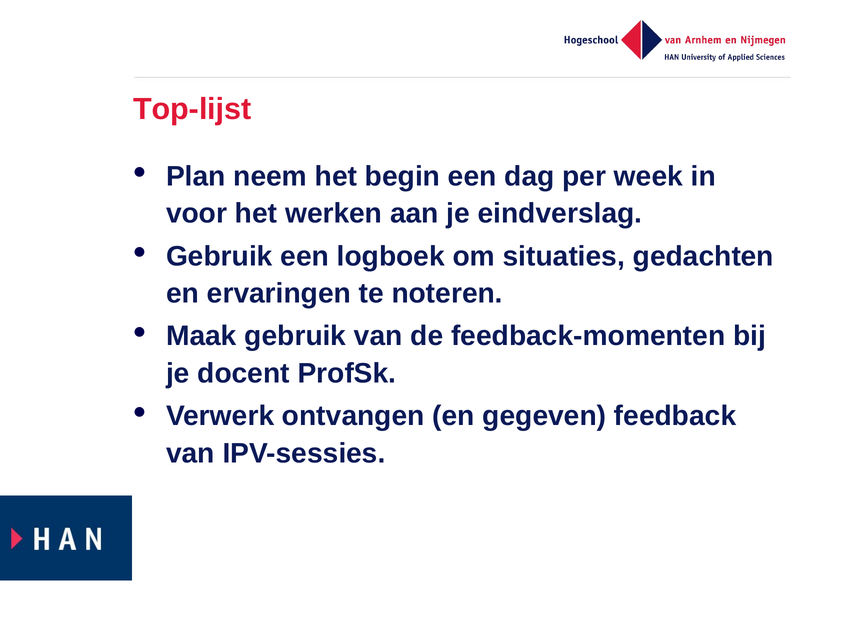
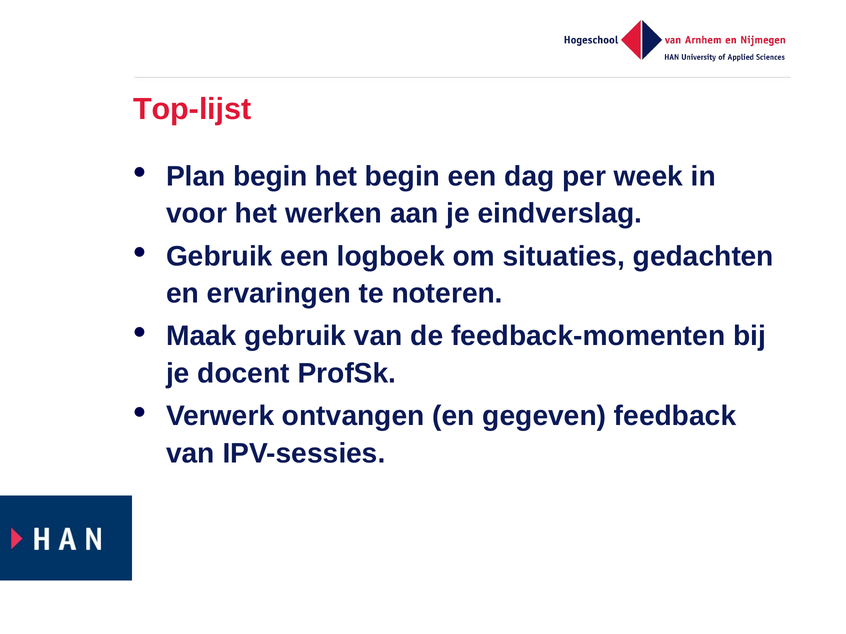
Plan neem: neem -> begin (270, 176)
